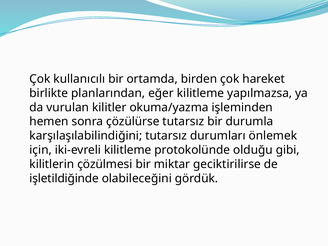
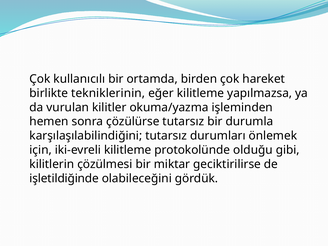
planlarından: planlarından -> tekniklerinin (108, 93)
